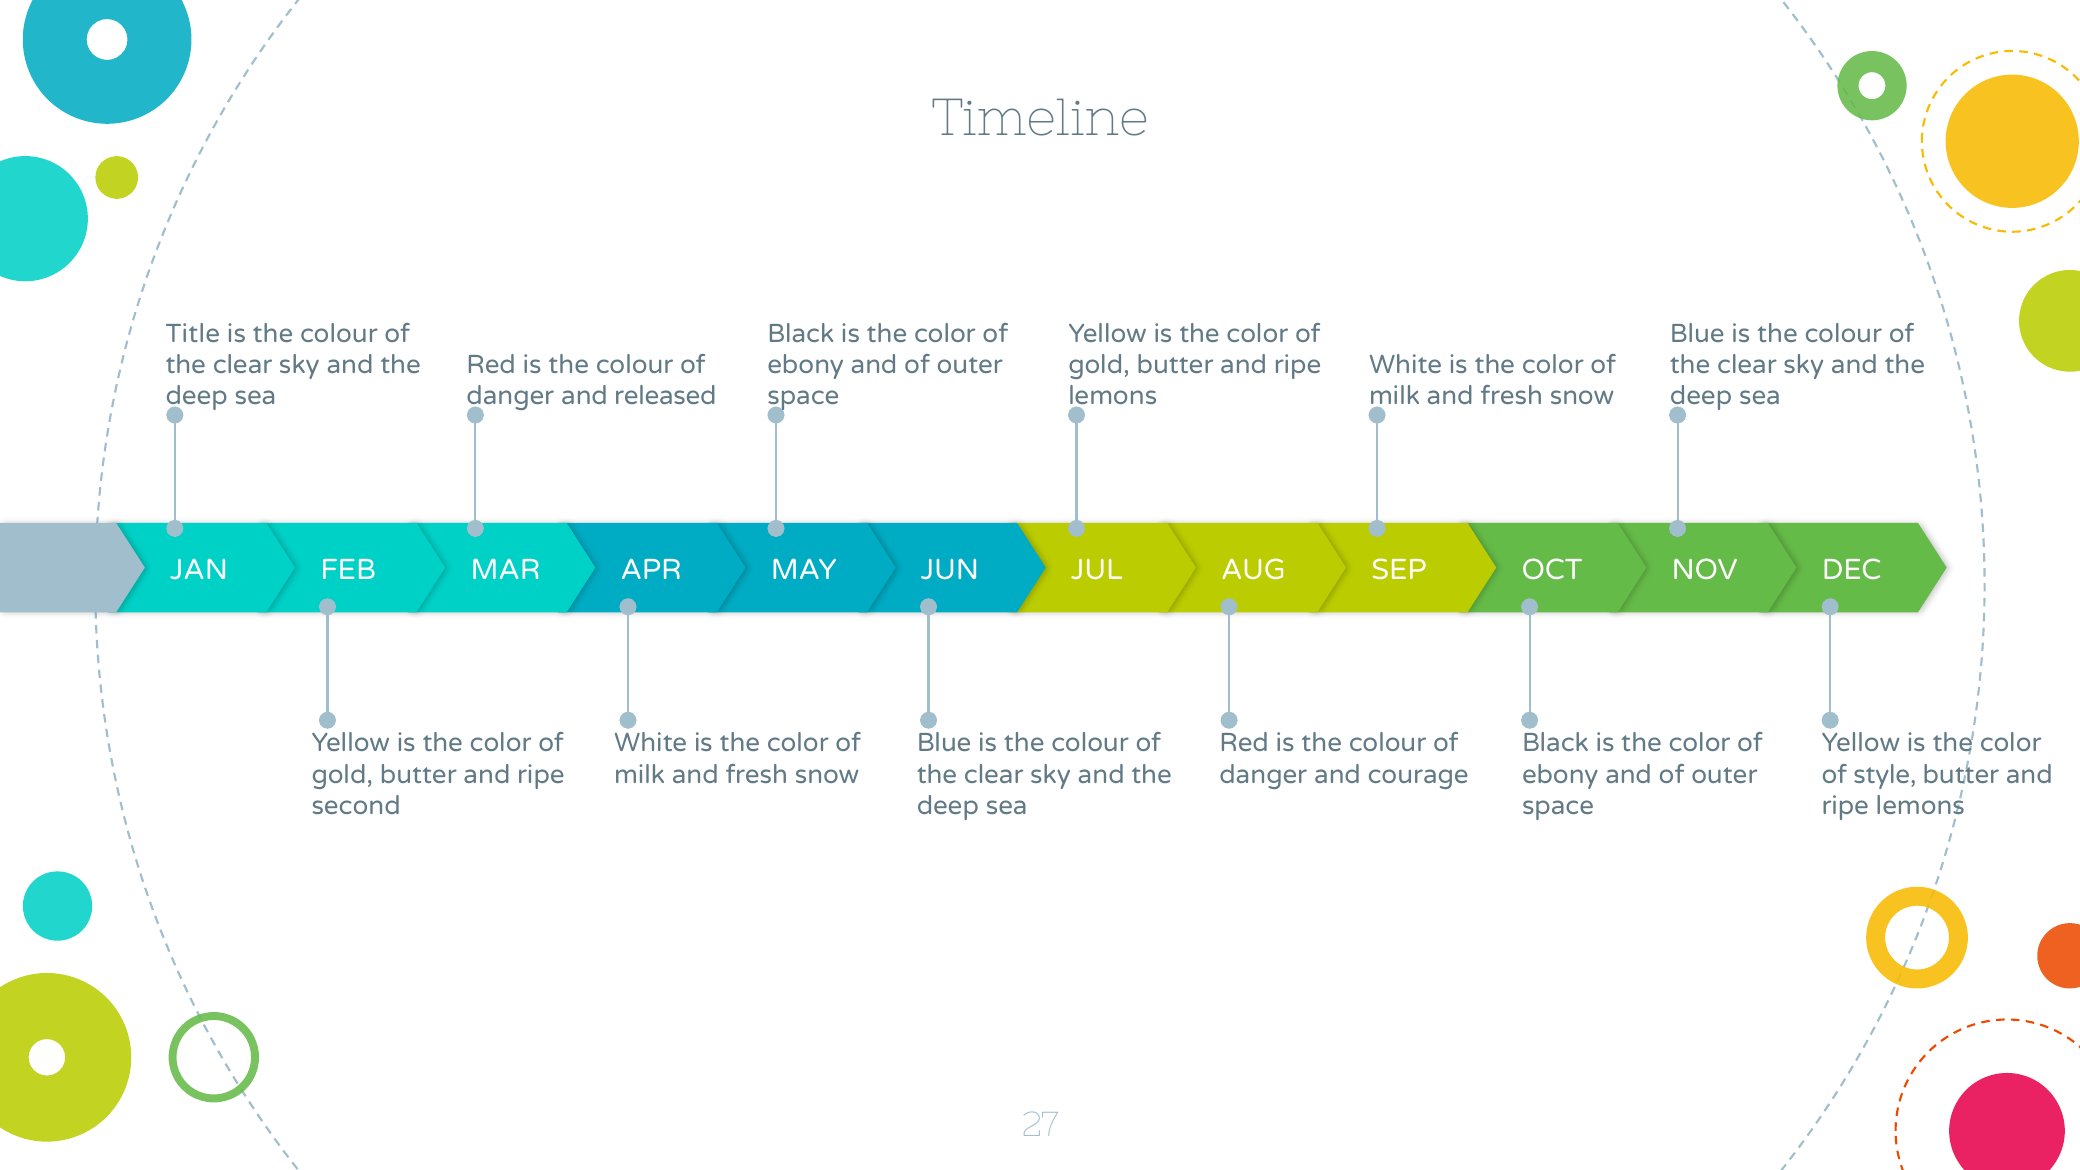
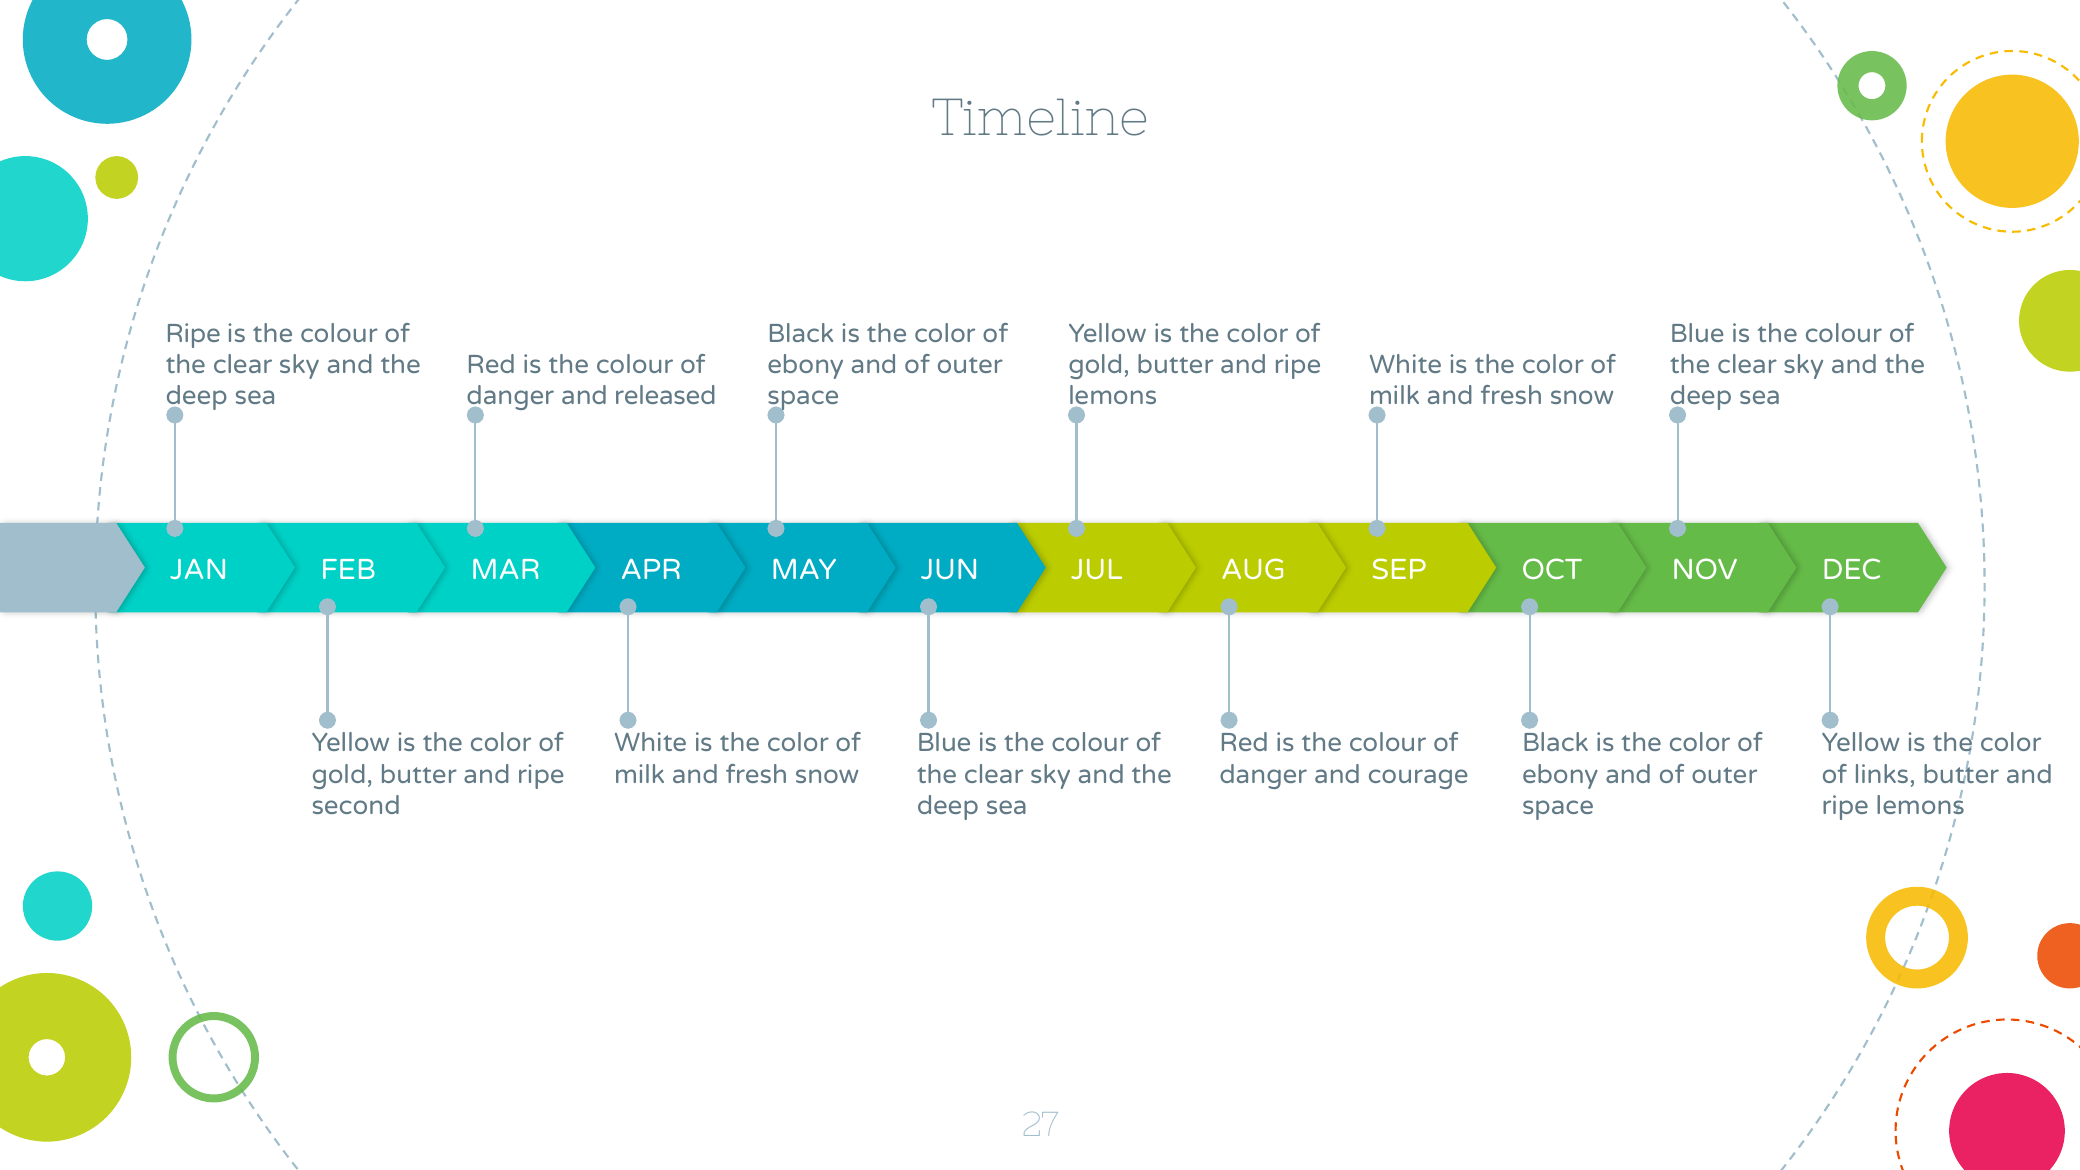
Title: Title -> Ripe (193, 334)
style: style -> links (1885, 775)
